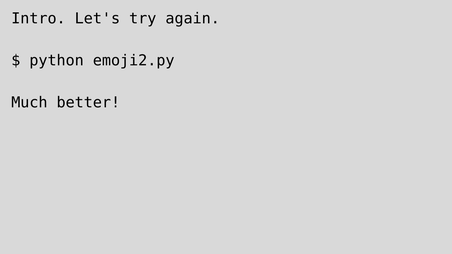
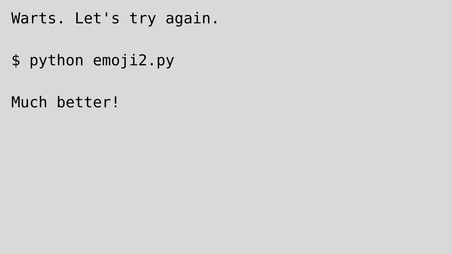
Intro: Intro -> Warts (38, 19)
